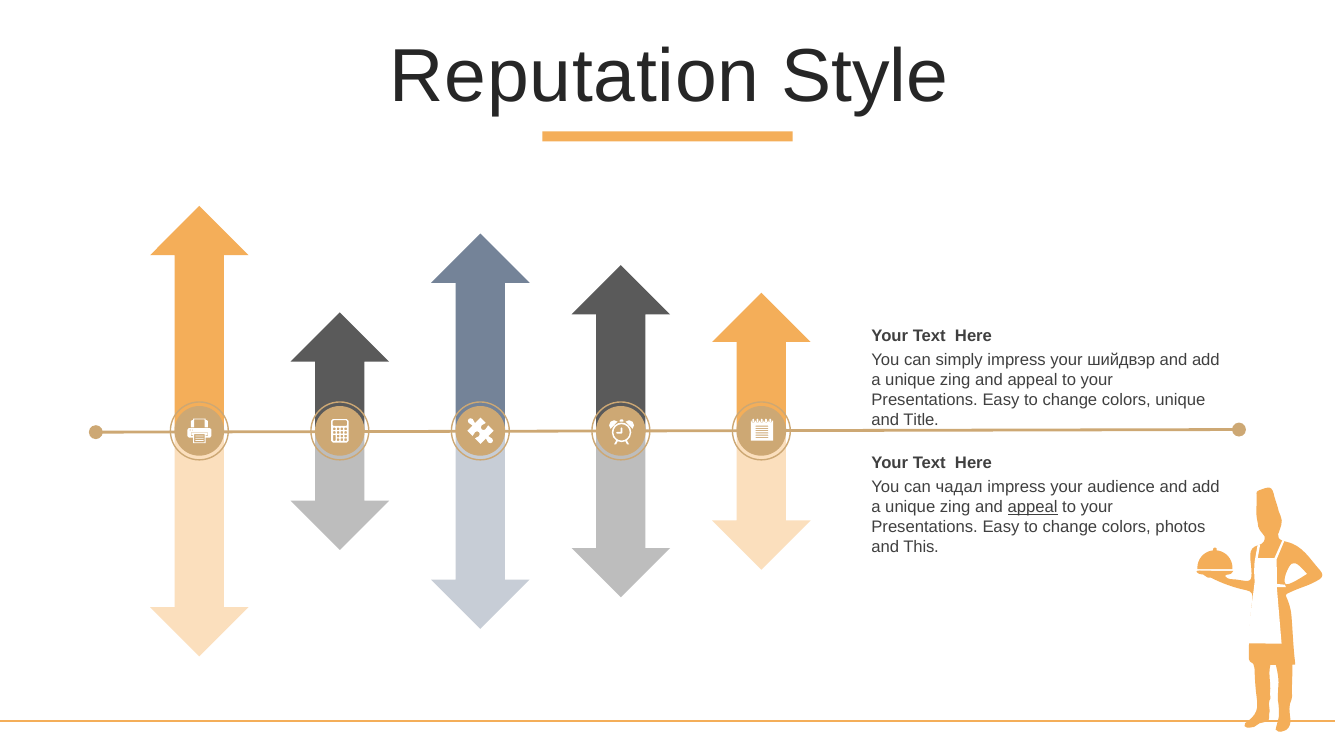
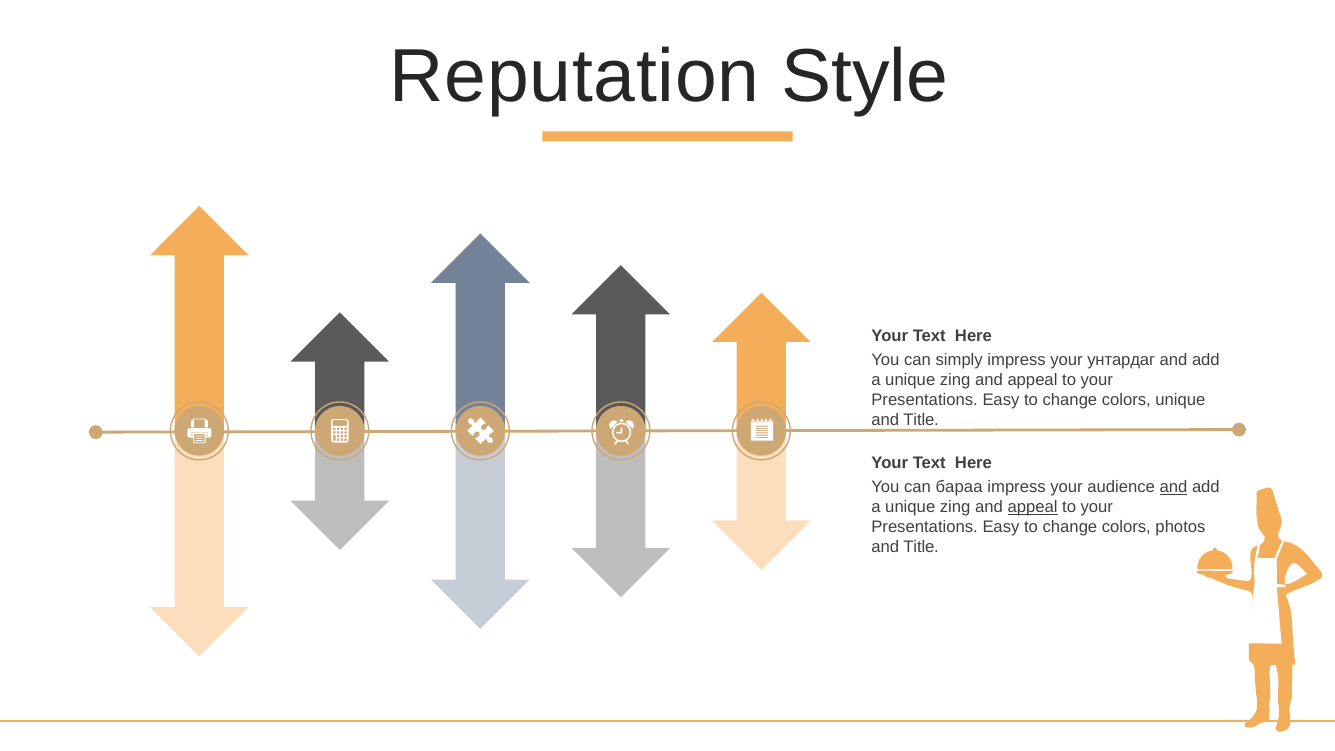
шийдвэр: шийдвэр -> унтардаг (1121, 360)
чадал: чадал -> бараа (959, 487)
and underline: none -> present (1173, 487)
This: This -> Title (921, 547)
